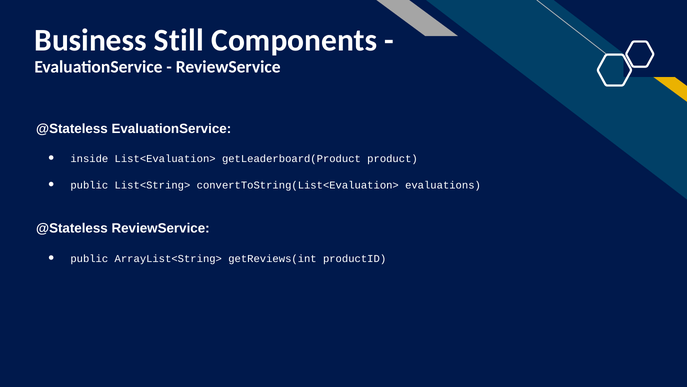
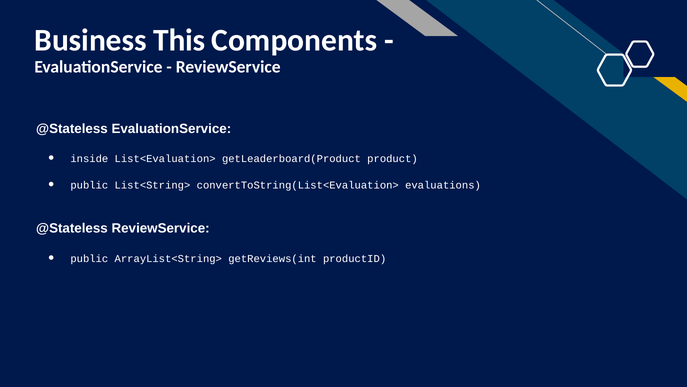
Still: Still -> This (179, 40)
